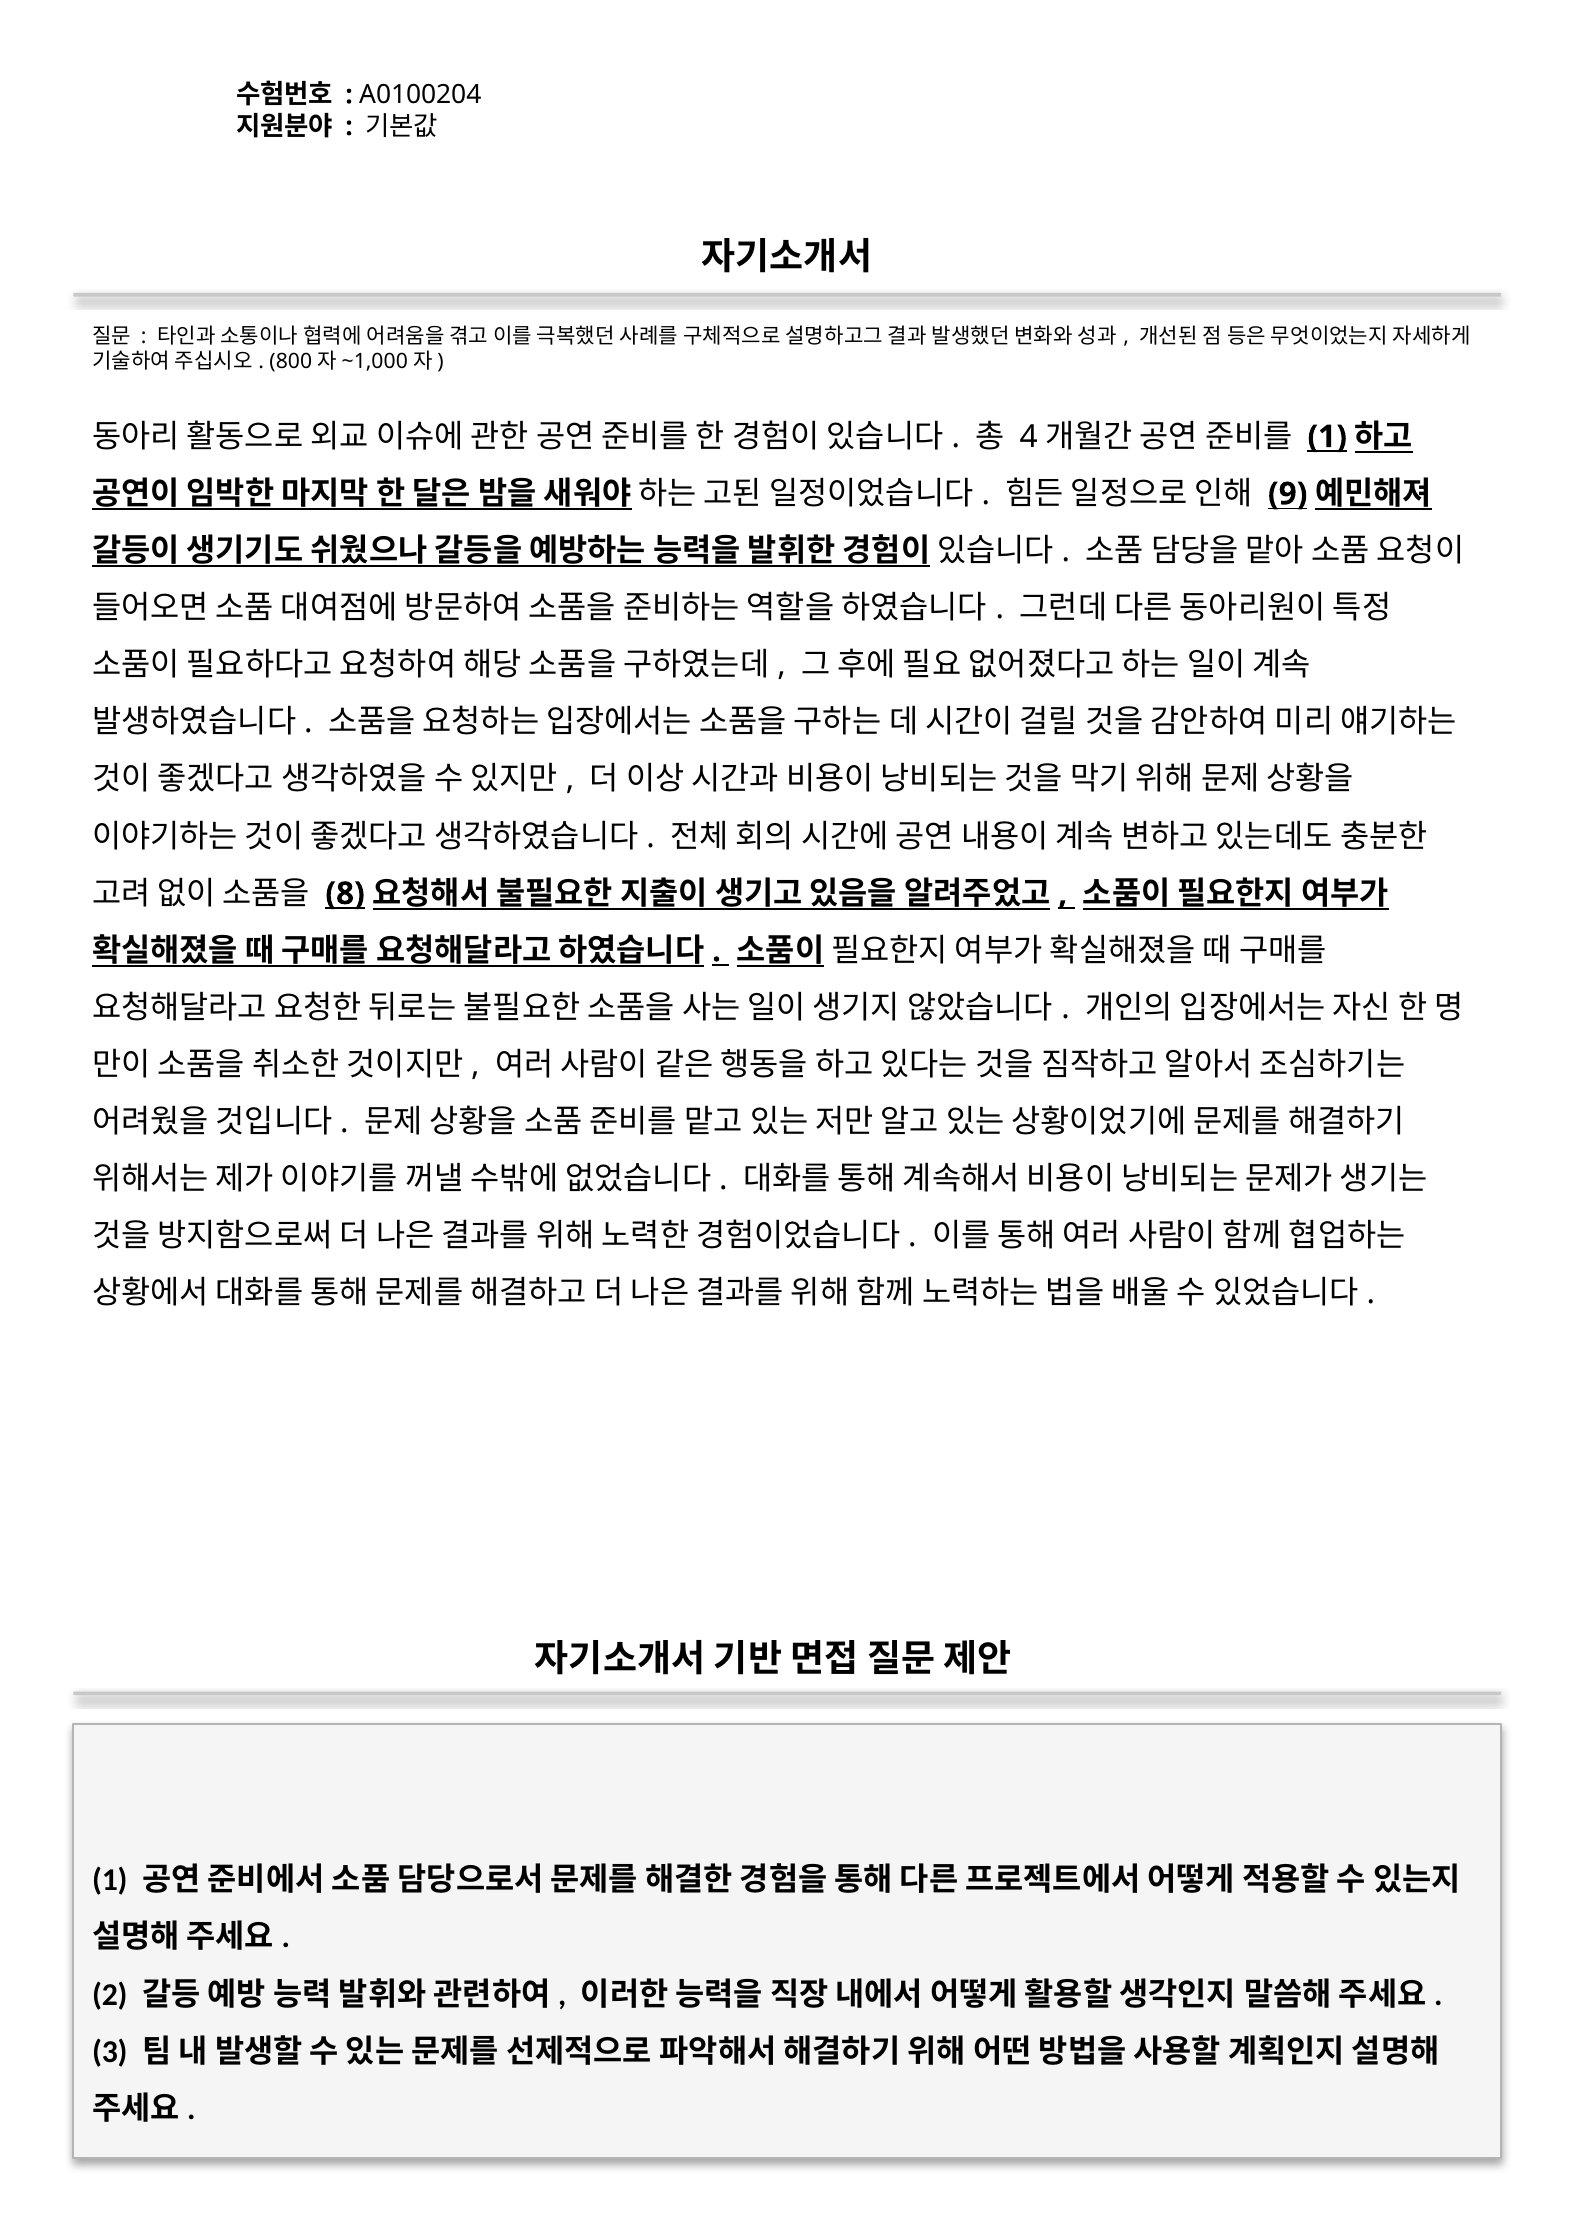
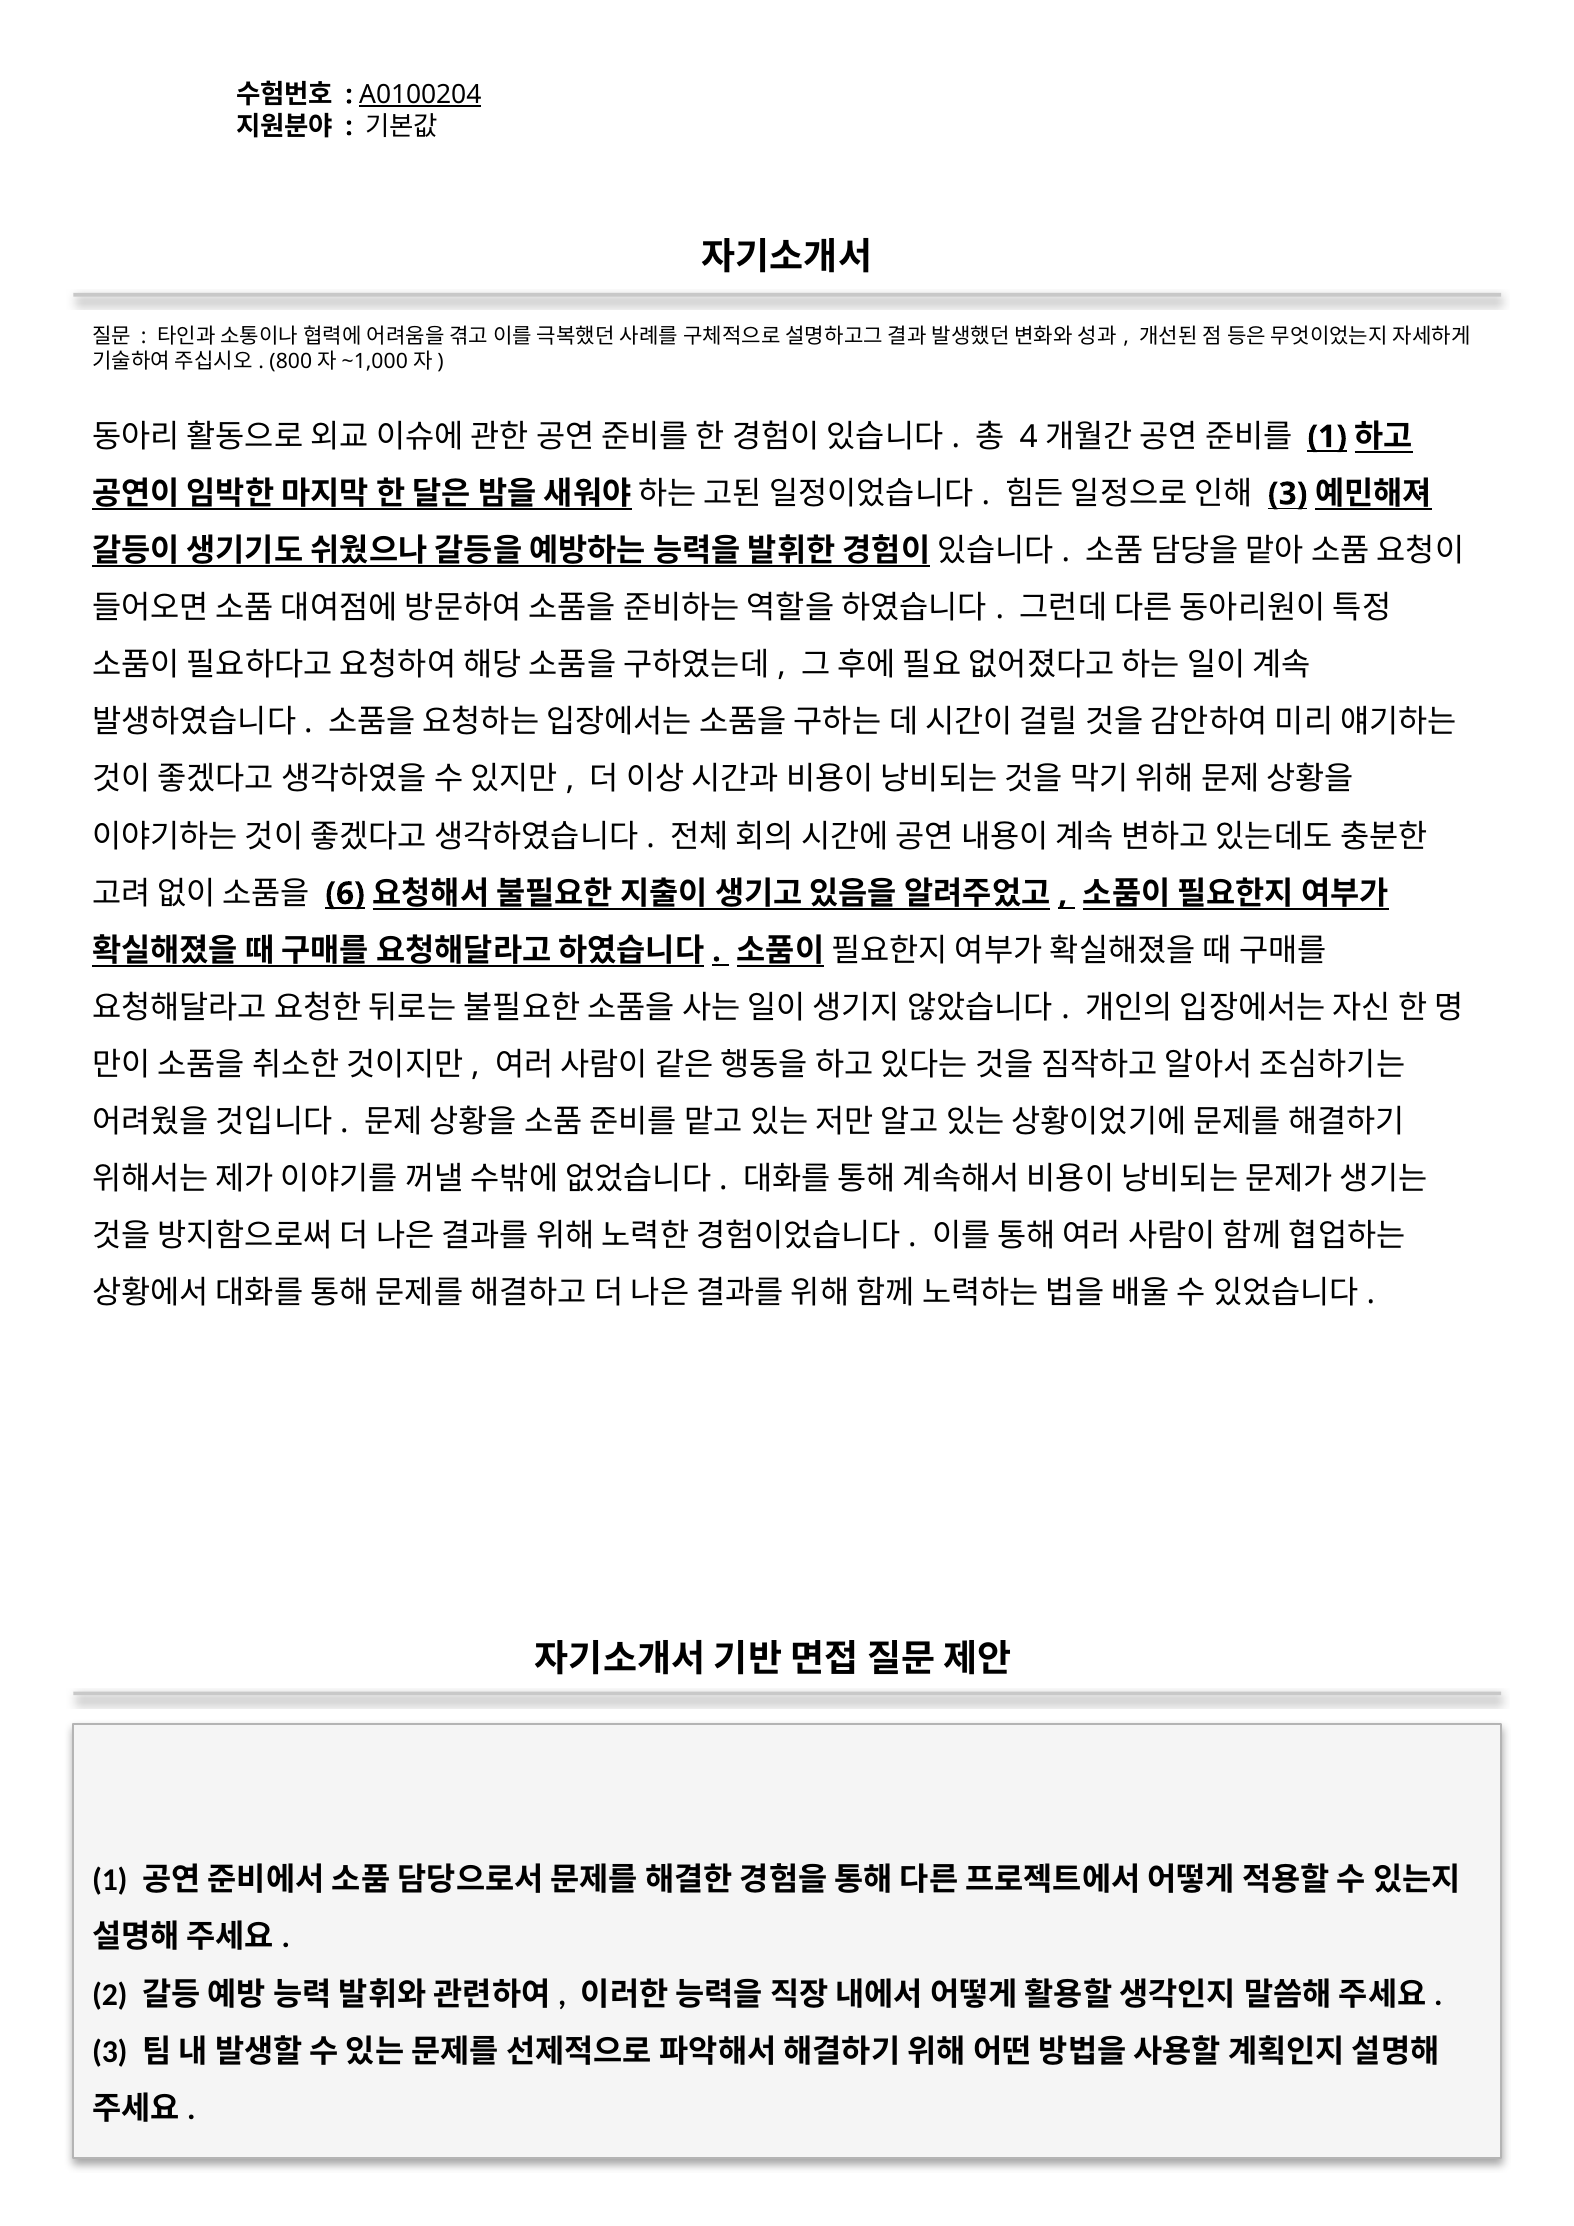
A0100204 underline: none -> present (420, 95)
9: 9 -> 3 (1288, 494)
8: 8 -> 6 (345, 894)
